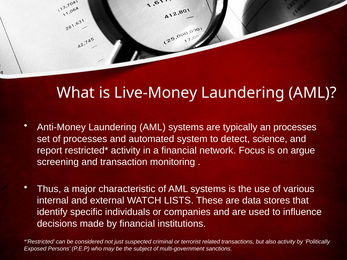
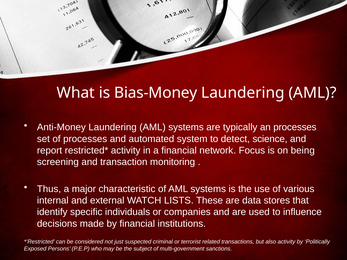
Live-Money: Live-Money -> Bias-Money (156, 93)
argue: argue -> being (303, 151)
